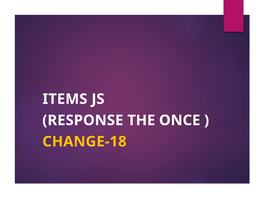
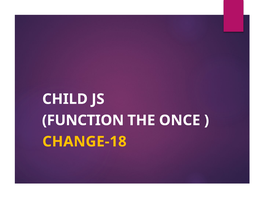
ITEMS: ITEMS -> CHILD (65, 99)
RESPONSE: RESPONSE -> FUNCTION (83, 120)
